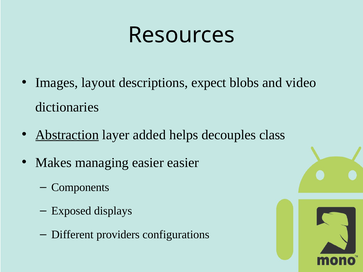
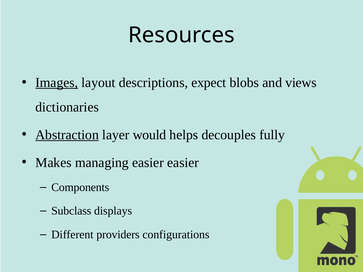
Images underline: none -> present (57, 83)
video: video -> views (301, 83)
added: added -> would (149, 135)
class: class -> fully (272, 135)
Exposed: Exposed -> Subclass (71, 211)
